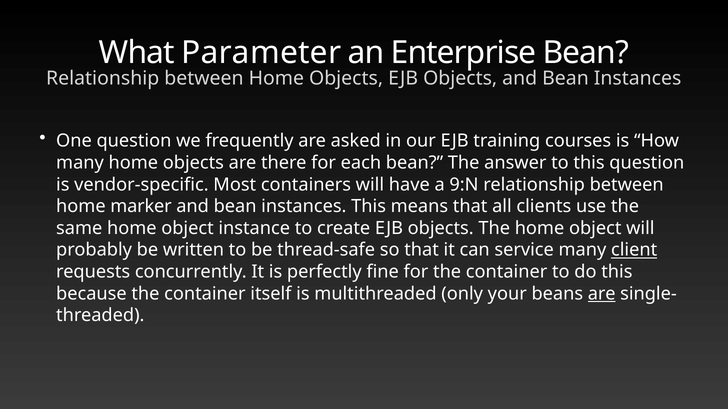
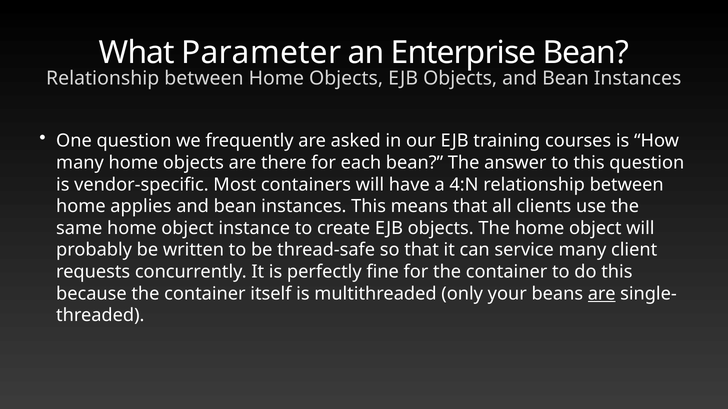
9:N: 9:N -> 4:N (464, 185)
marker: marker -> applies (141, 207)
client underline: present -> none (634, 250)
